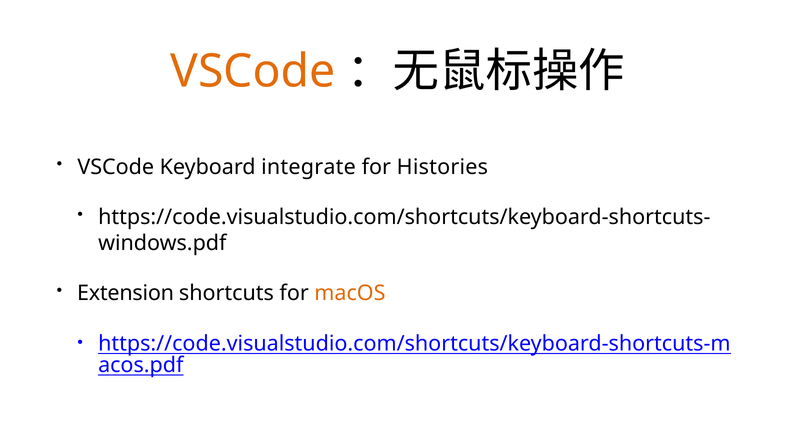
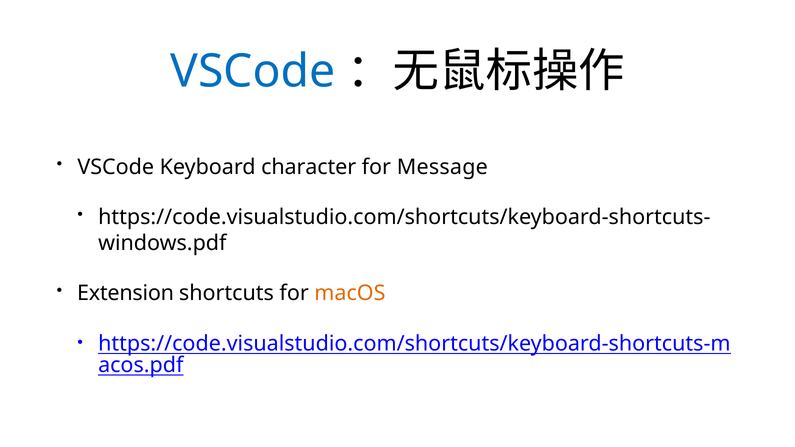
VSCode colour: orange -> blue (253, 72)
integrate: integrate -> character (309, 167)
Histories: Histories -> Message (442, 167)
